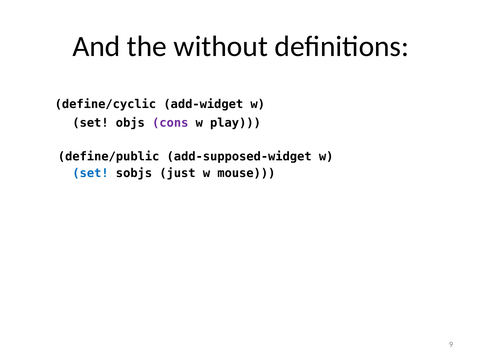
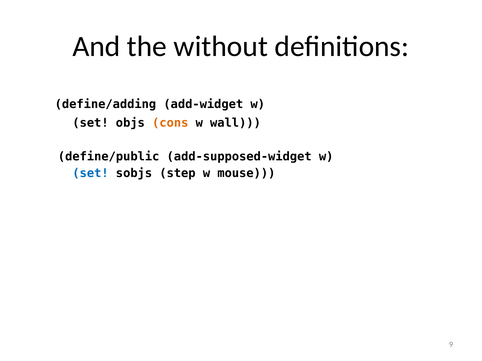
define/cyclic: define/cyclic -> define/adding (105, 104)
cons colour: purple -> orange (170, 123)
play: play -> wall (235, 123)
just: just -> step (177, 174)
